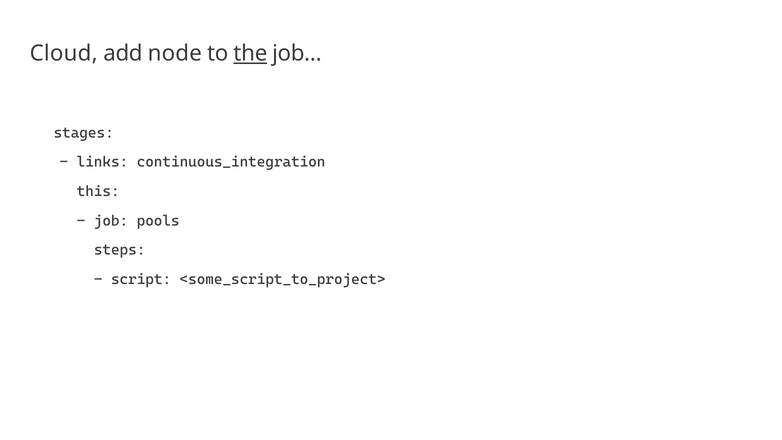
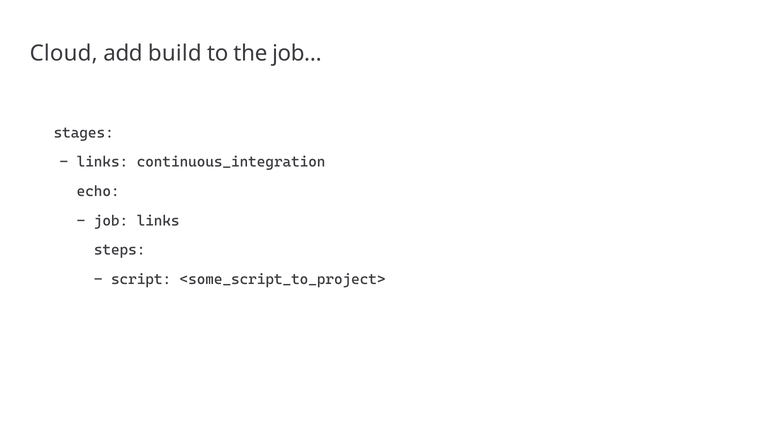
node: node -> build (175, 54)
the underline: present -> none (250, 54)
this: this -> echo (98, 191)
job pools: pools -> links (158, 221)
